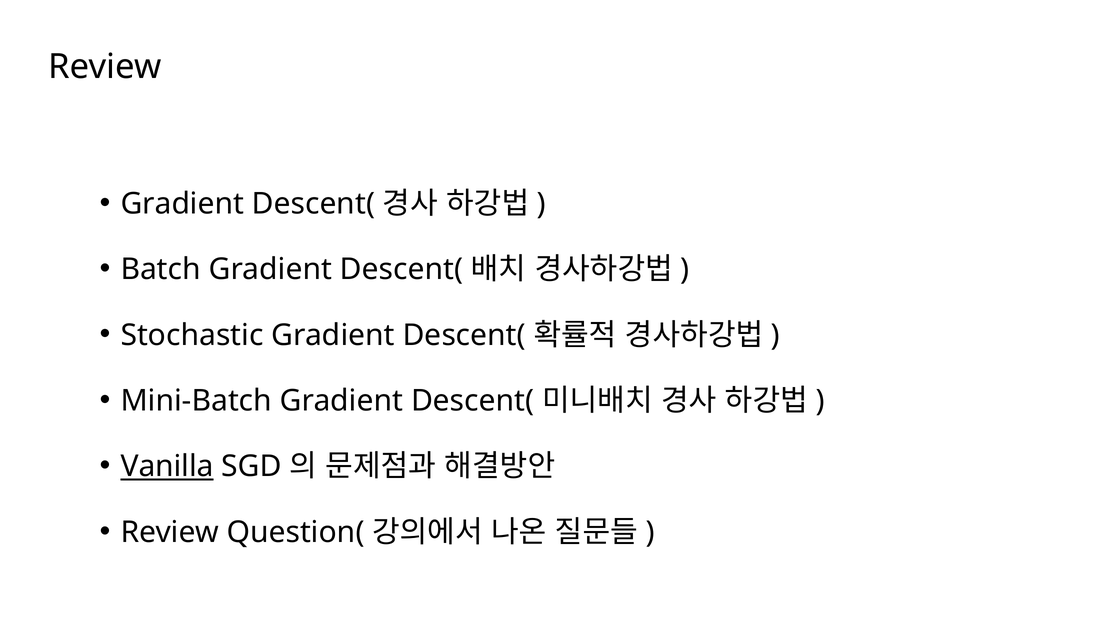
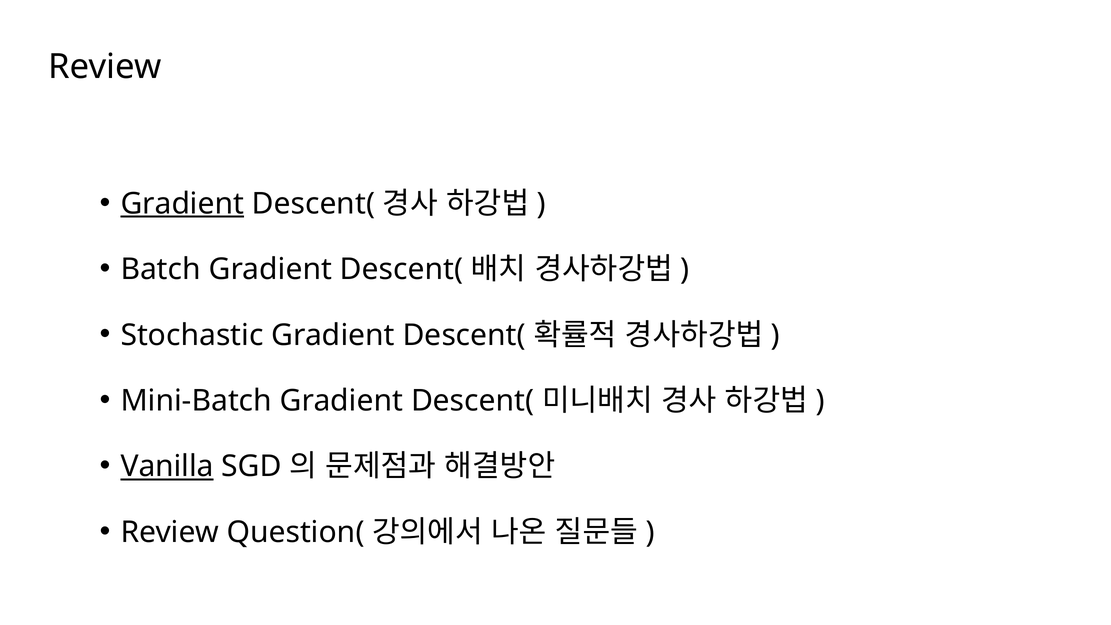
Gradient underline: none -> present (182, 204)
